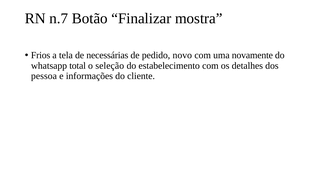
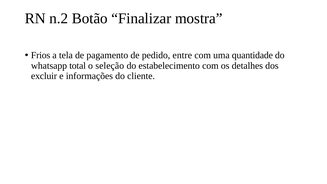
n.7: n.7 -> n.2 (59, 18)
necessárias: necessárias -> pagamento (107, 55)
novo: novo -> entre (182, 55)
novamente: novamente -> quantidade (252, 55)
pessoa: pessoa -> excluir (44, 76)
